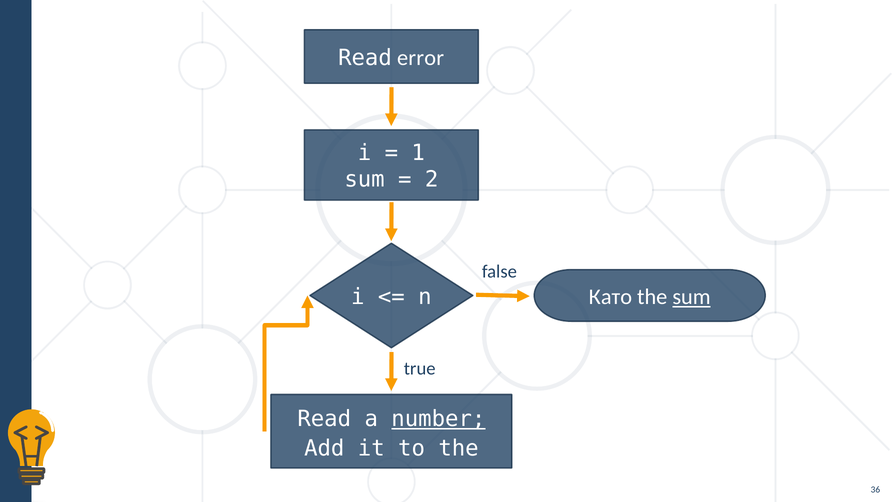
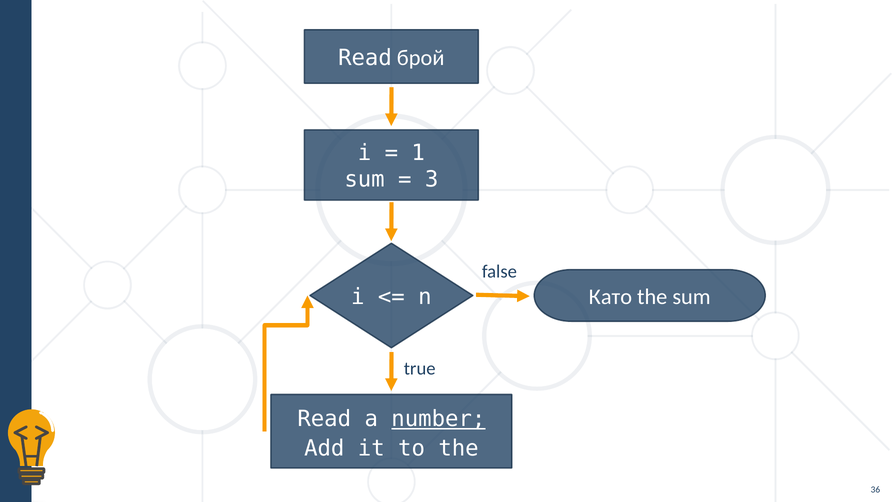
error: error -> брой (421, 58)
2: 2 -> 3 (432, 179)
sum underline: present -> none (692, 297)
